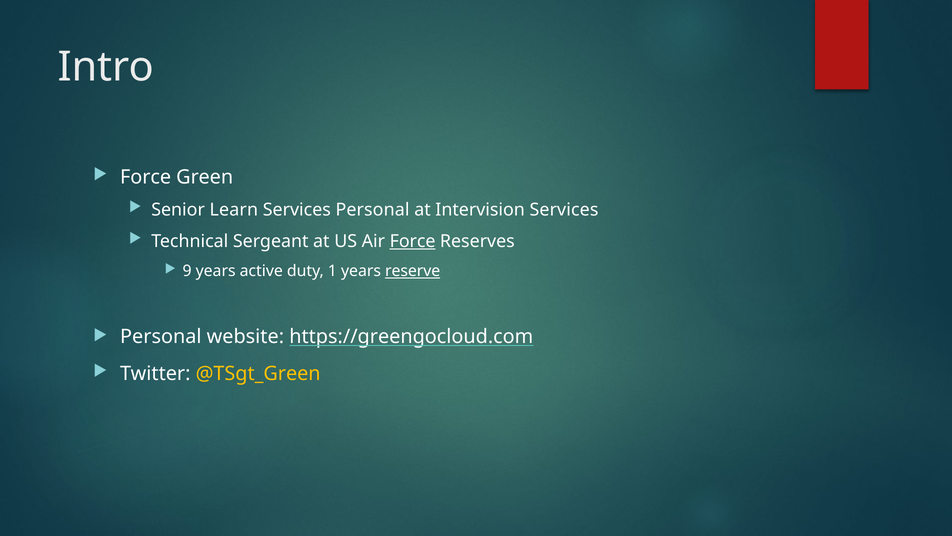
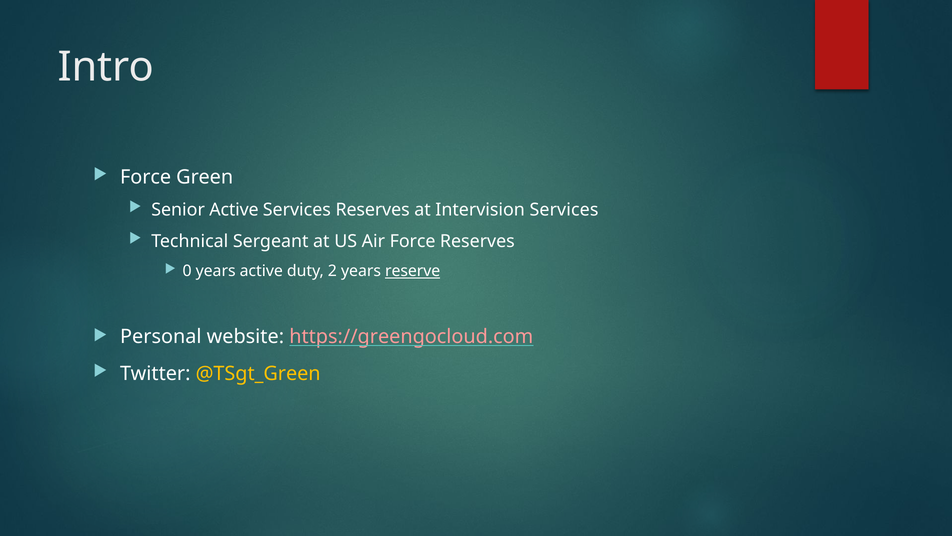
Senior Learn: Learn -> Active (234, 210)
Services Personal: Personal -> Reserves (373, 210)
Force underline: present -> none (413, 241)
9: 9 -> 0 (187, 271)
1: 1 -> 2 (332, 271)
https://greengocloud.com colour: white -> pink (411, 336)
